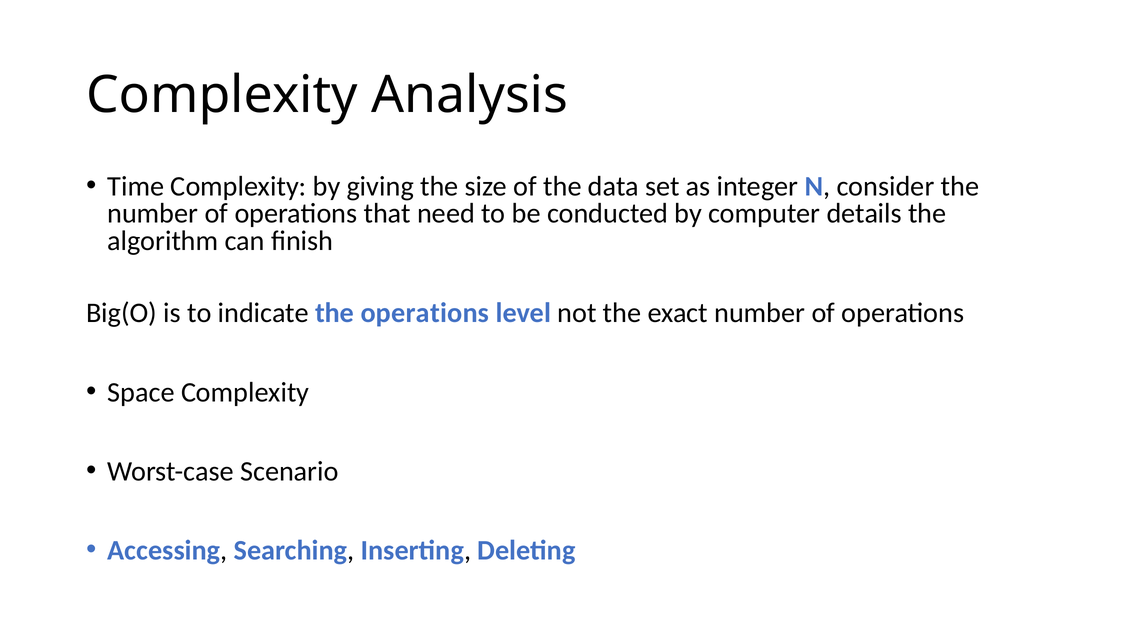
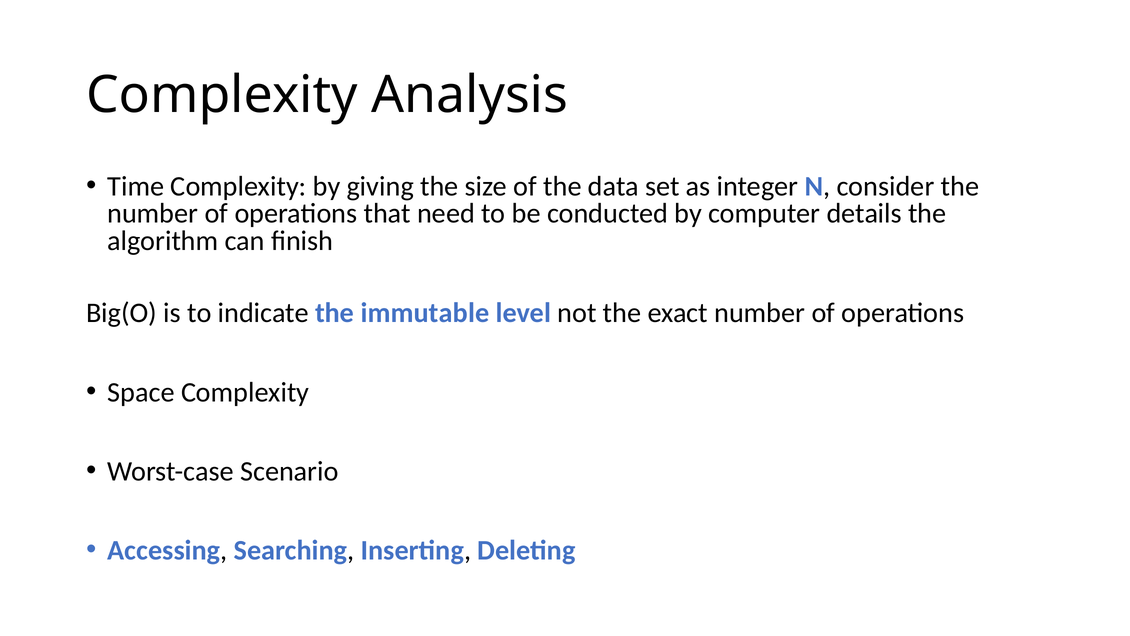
the operations: operations -> immutable (425, 313)
